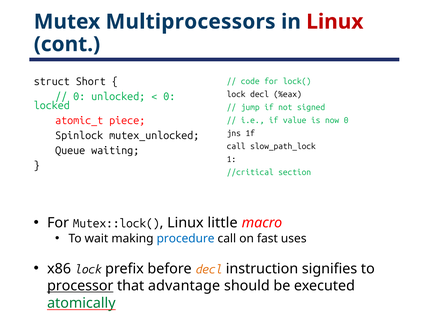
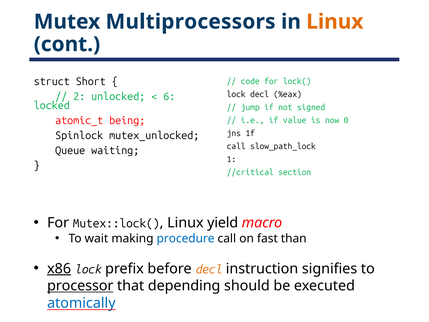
Linux colour: red -> orange (335, 22)
0: 0 -> 2 (79, 97)
0: 0 -> 6 (169, 97)
piece: piece -> being (127, 121)
little: little -> yield (223, 223)
uses: uses -> than (294, 238)
x86 underline: none -> present (59, 268)
advantage: advantage -> depending (184, 286)
atomically colour: green -> blue (81, 303)
